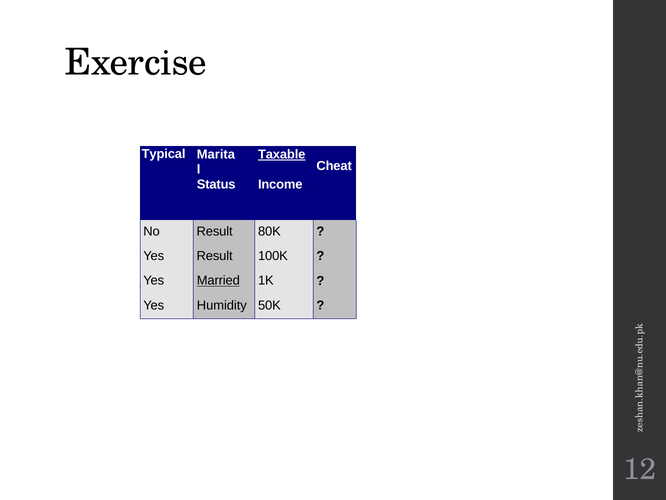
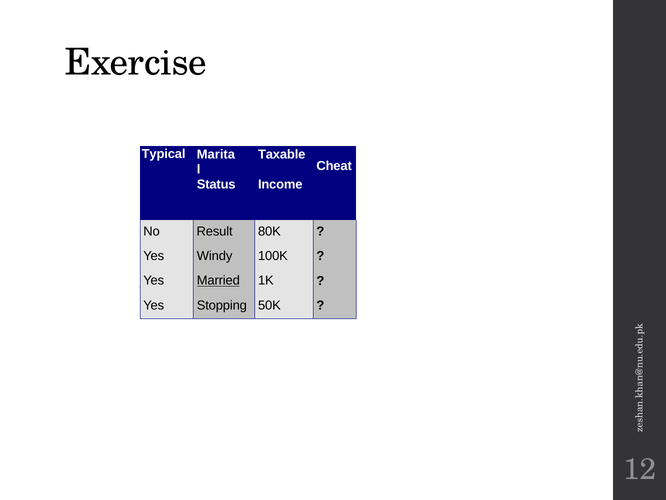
Taxable underline: present -> none (282, 154)
Yes Result: Result -> Windy (215, 256)
Humidity: Humidity -> Stopping (222, 305)
